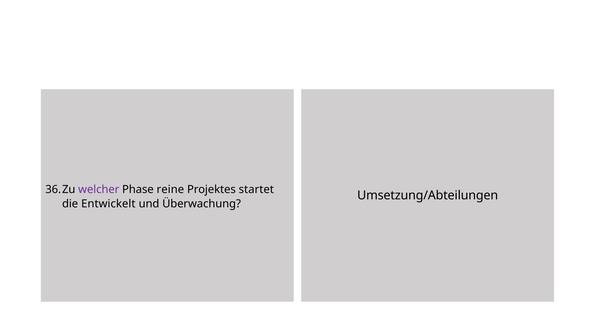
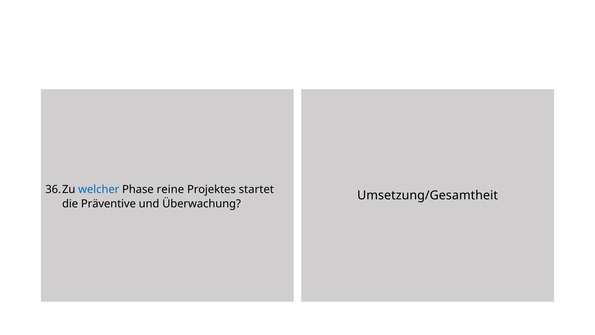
welcher colour: purple -> blue (99, 189)
Umsetzung/Abteilungen: Umsetzung/Abteilungen -> Umsetzung/Gesamtheit (428, 195)
Entwickelt: Entwickelt -> Präventive (108, 204)
